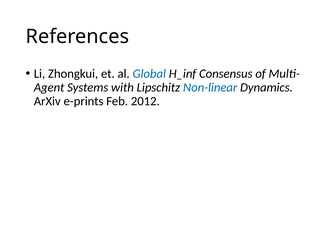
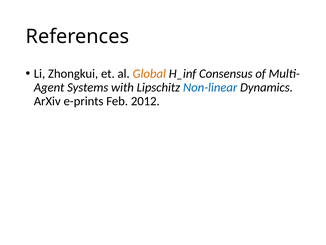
Global colour: blue -> orange (149, 73)
